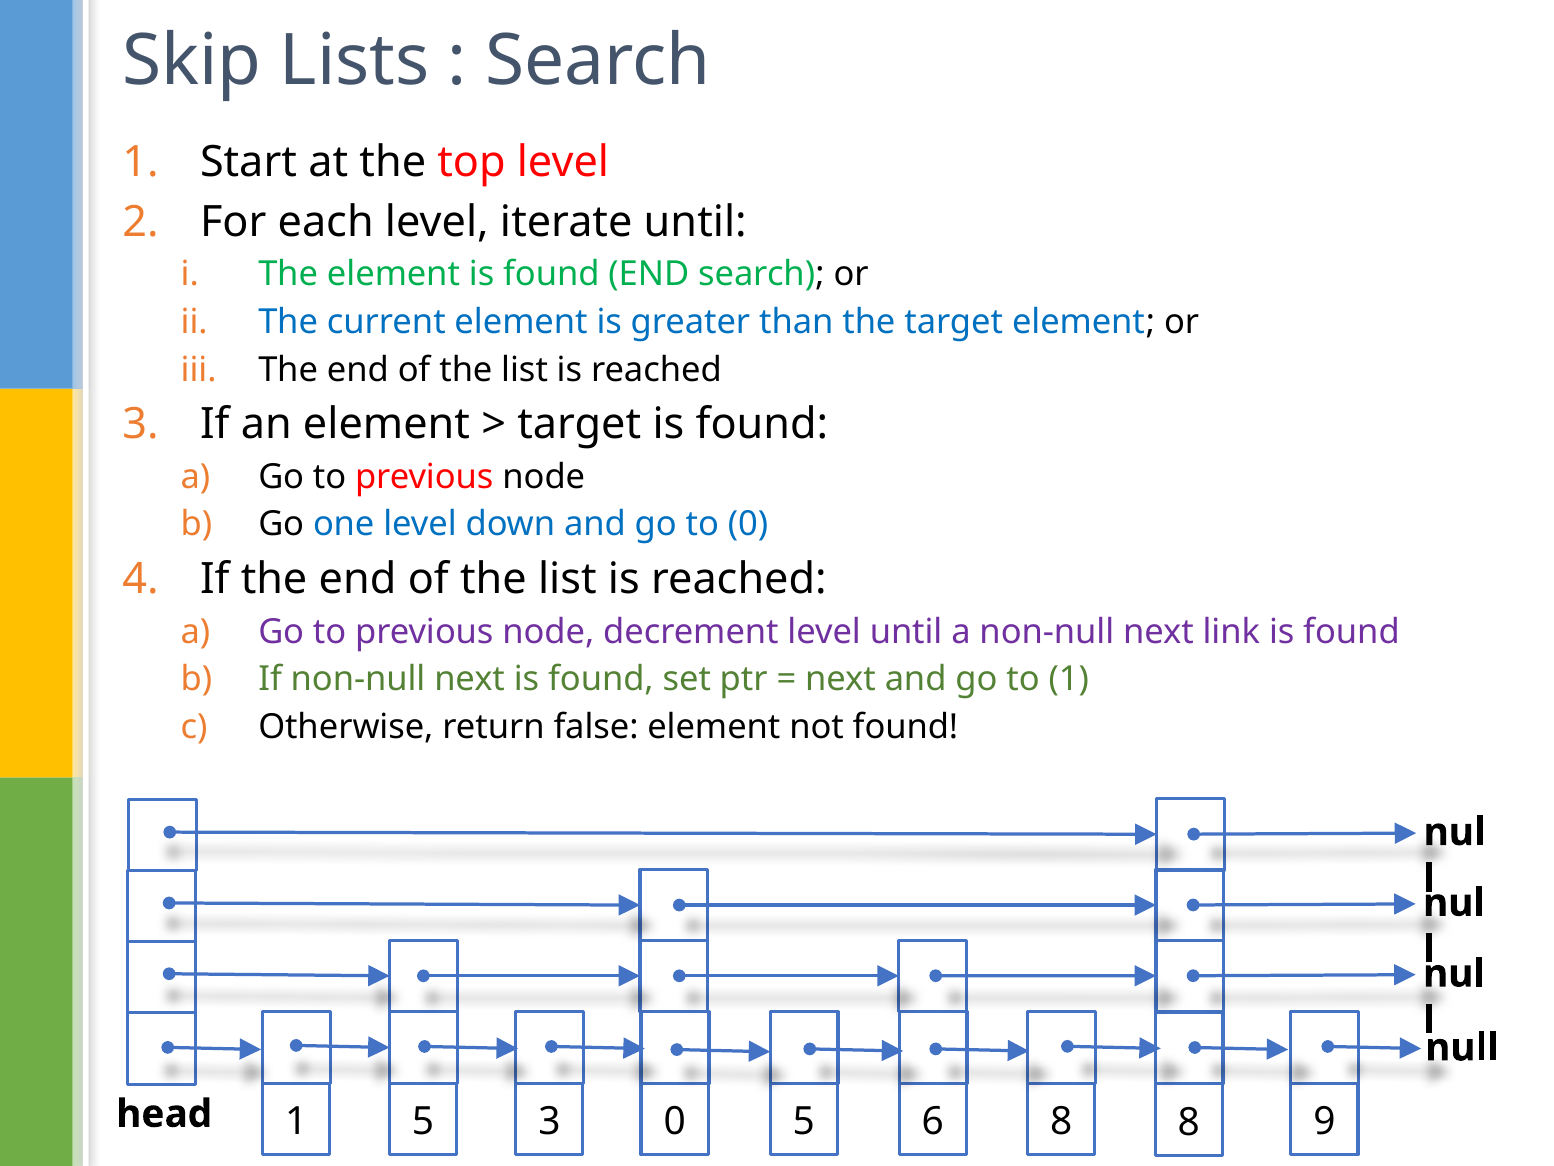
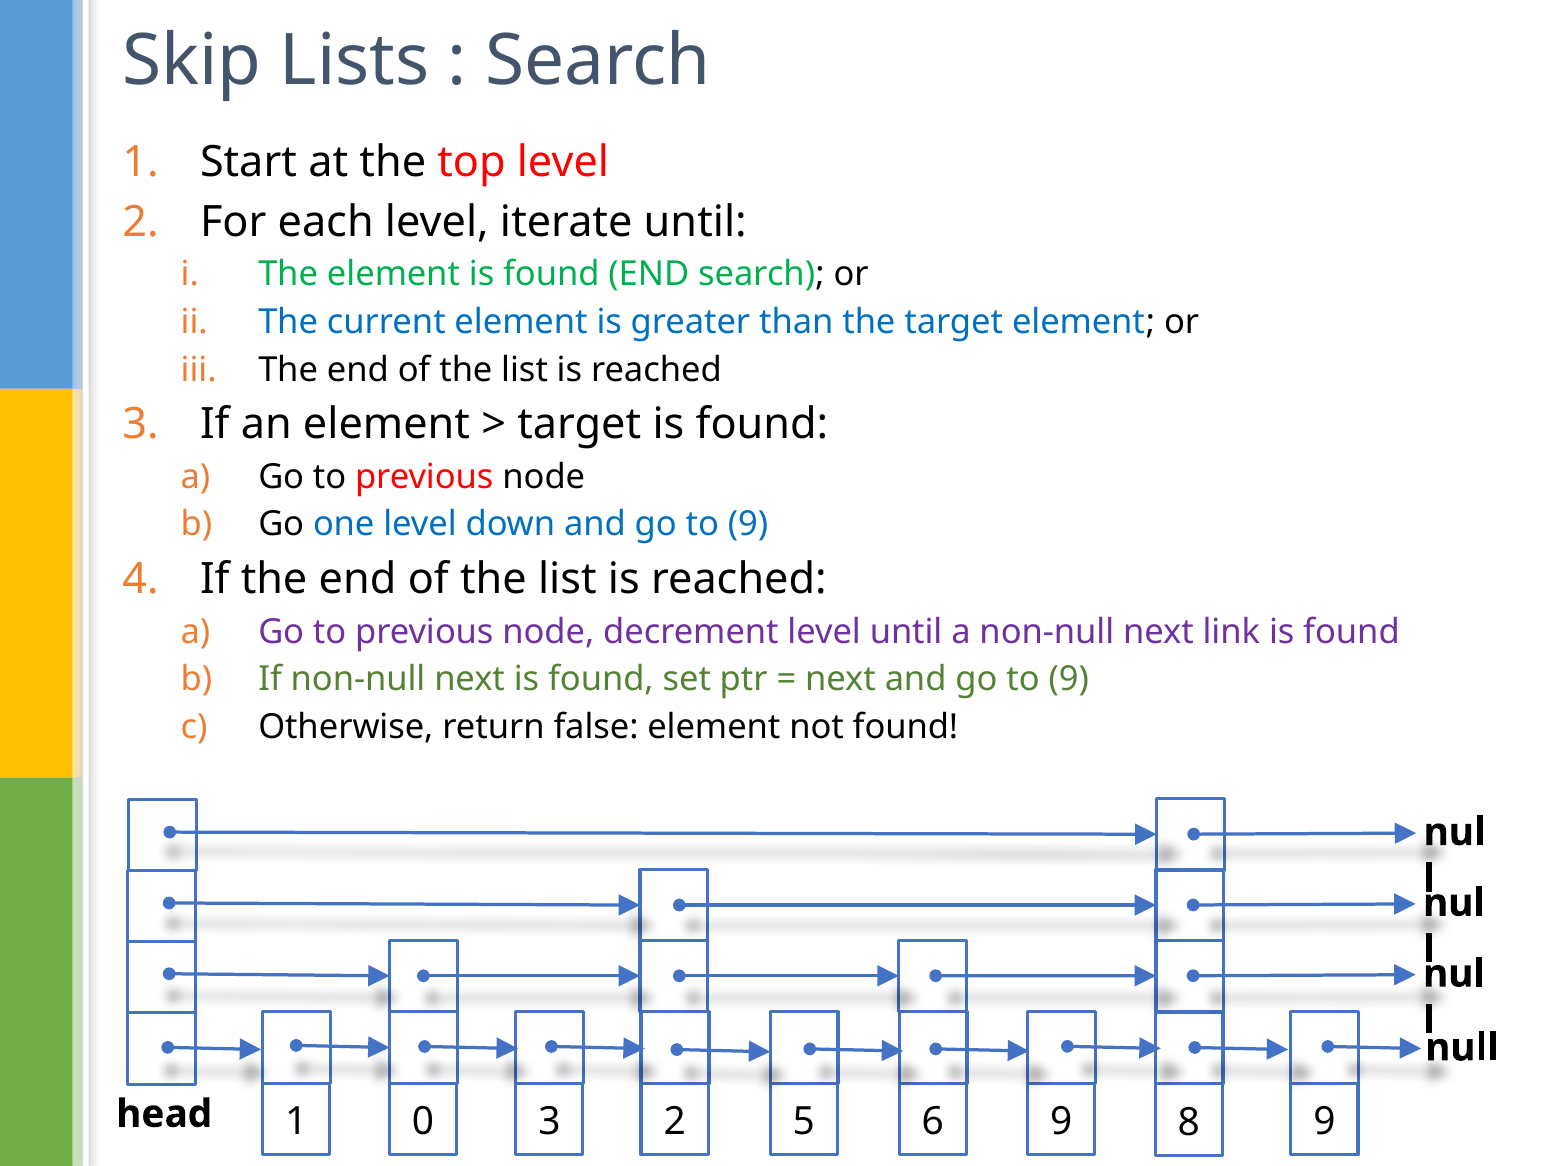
0: 0 -> 9 (748, 524)
1: 1 -> 9 (1069, 679)
1 5: 5 -> 0 (423, 1121)
3 0: 0 -> 2 (675, 1121)
6 8: 8 -> 9 (1061, 1121)
